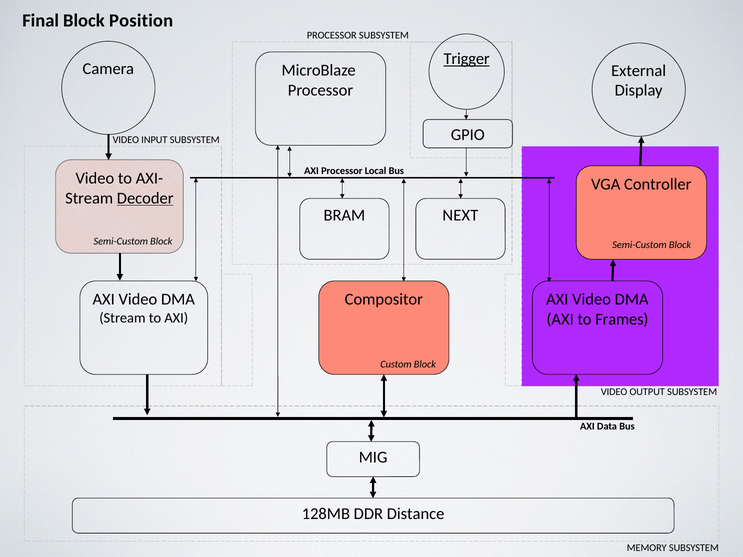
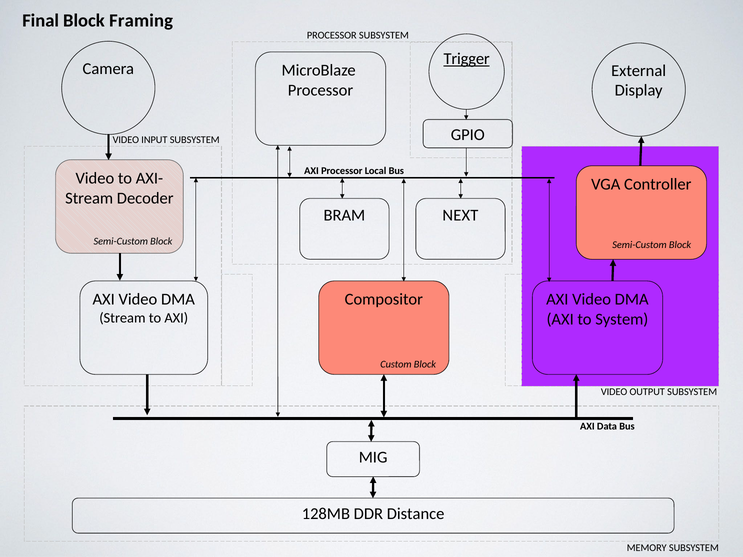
Position: Position -> Framing (141, 21)
Decoder underline: present -> none (145, 198)
Frames: Frames -> System (622, 319)
